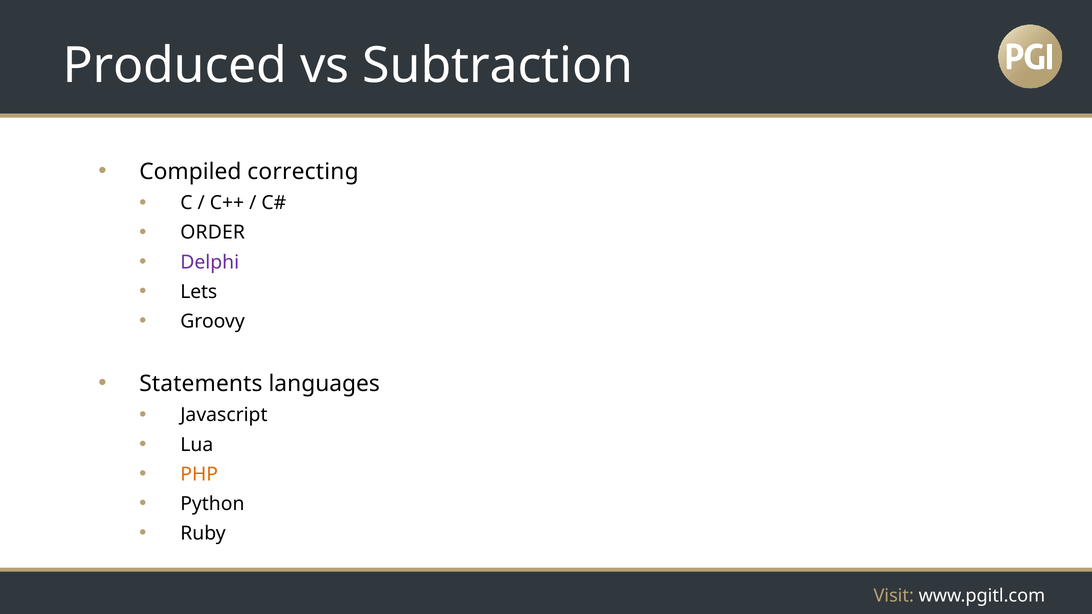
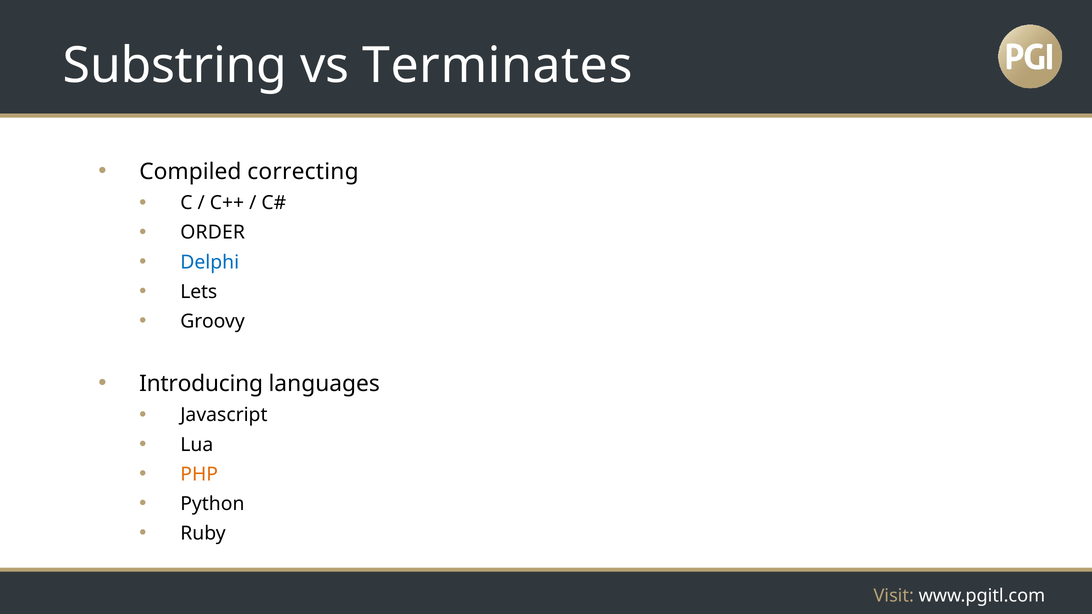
Produced: Produced -> Substring (175, 66)
Subtraction: Subtraction -> Terminates (497, 66)
Delphi colour: purple -> blue (210, 262)
Statements: Statements -> Introducing (201, 384)
